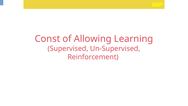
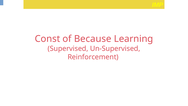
Allowing: Allowing -> Because (93, 39)
